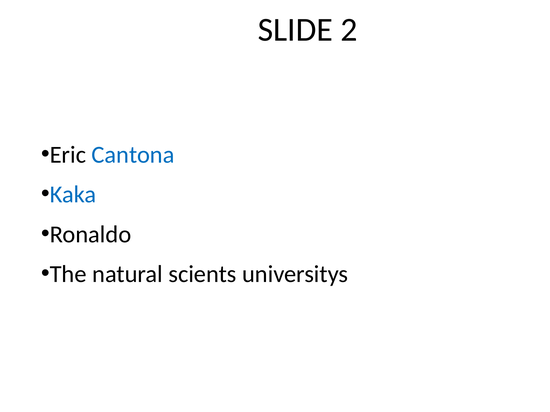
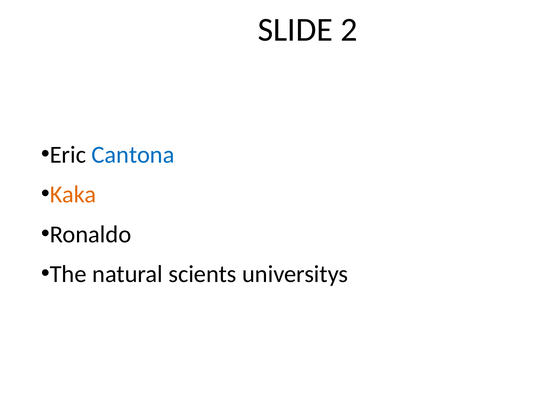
Kaka colour: blue -> orange (73, 195)
